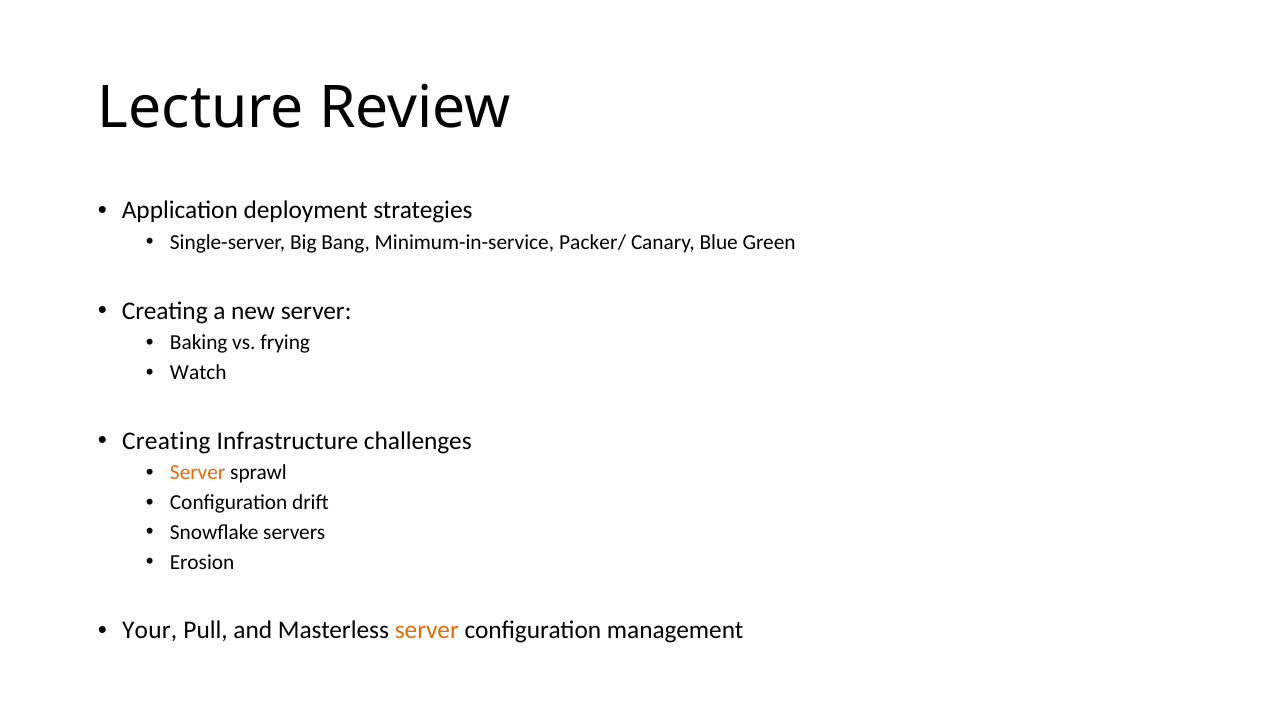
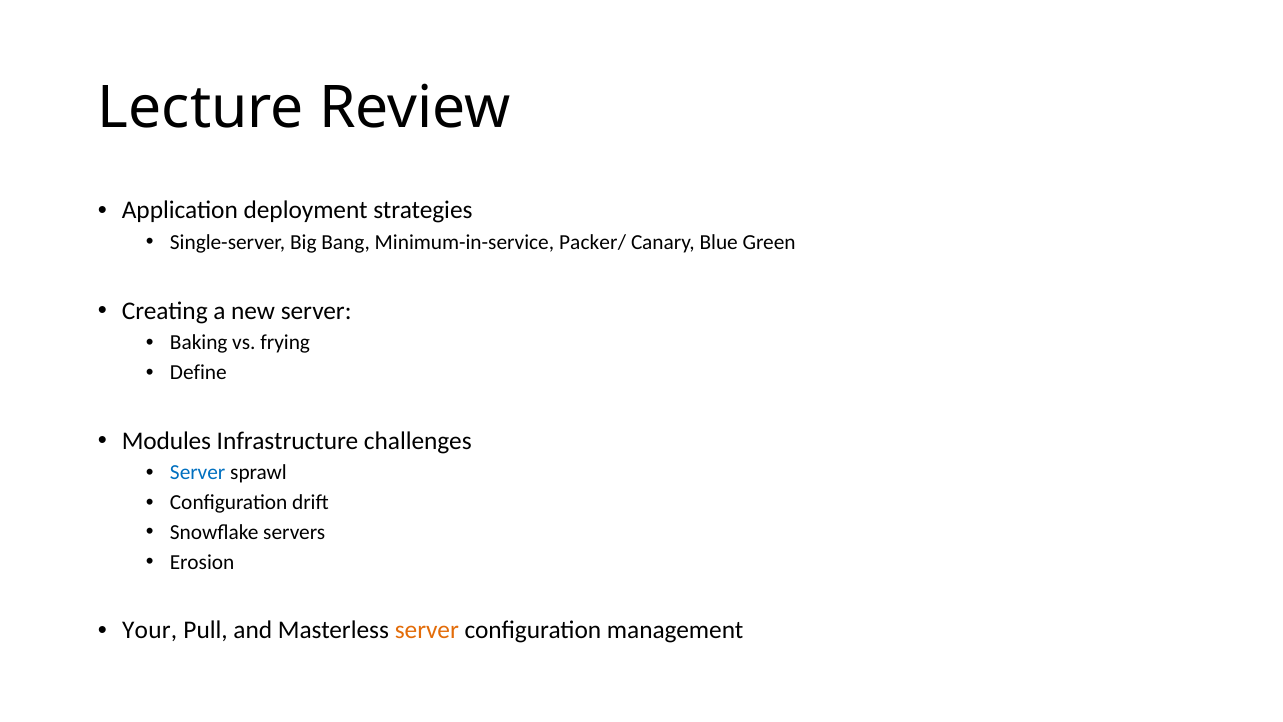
Watch: Watch -> Define (198, 372)
Creating: Creating -> Modules (166, 441)
Server colour: orange -> blue (198, 473)
